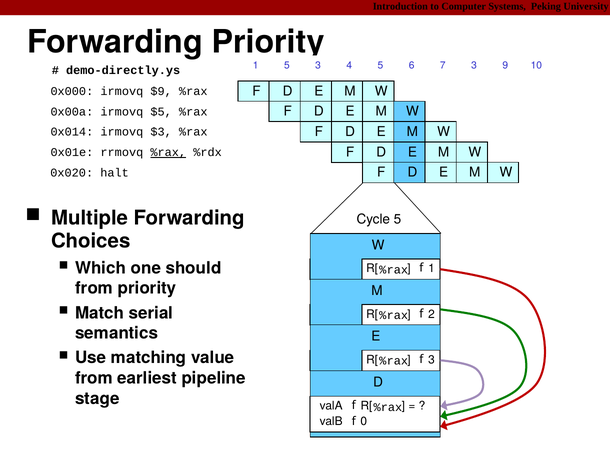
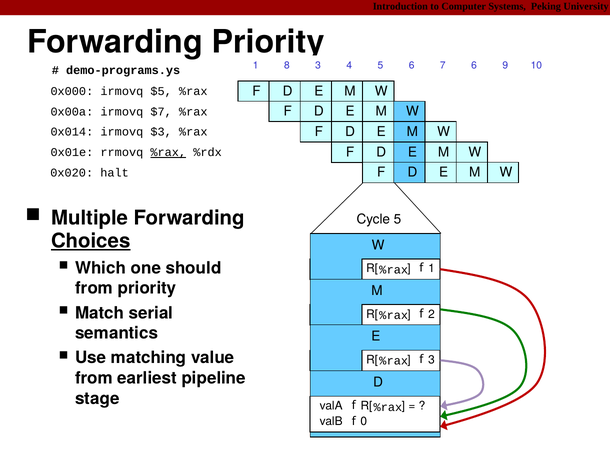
1 5: 5 -> 8 (287, 66)
7 3: 3 -> 6 (474, 66)
demo-directly.ys: demo-directly.ys -> demo-programs.ys (123, 70)
$9: $9 -> $5 (161, 91)
$5: $5 -> $7 (161, 112)
Choices underline: none -> present (91, 241)
